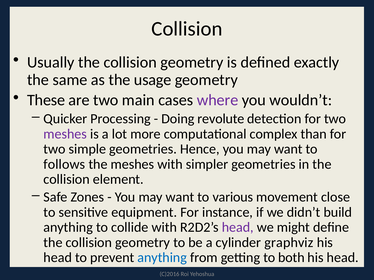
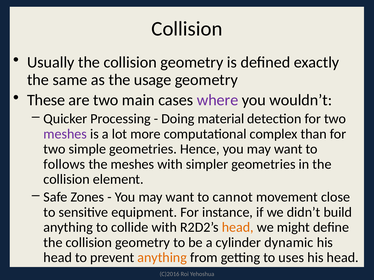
revolute: revolute -> material (221, 119)
various: various -> cannot (233, 197)
head colour: purple -> orange (238, 228)
graphviz: graphviz -> dynamic (289, 243)
anything colour: blue -> orange (162, 258)
both: both -> uses (291, 258)
